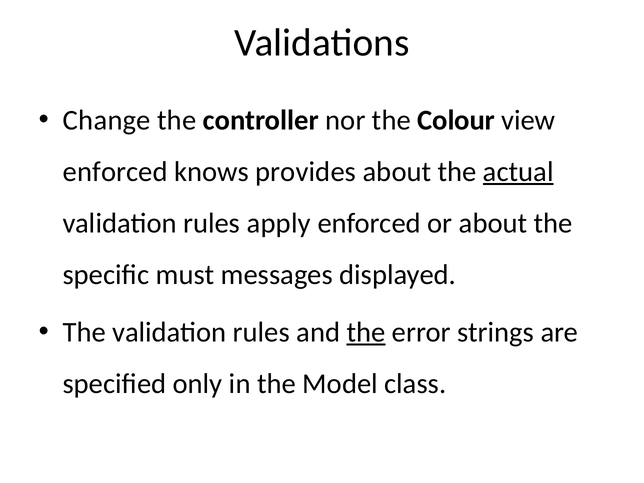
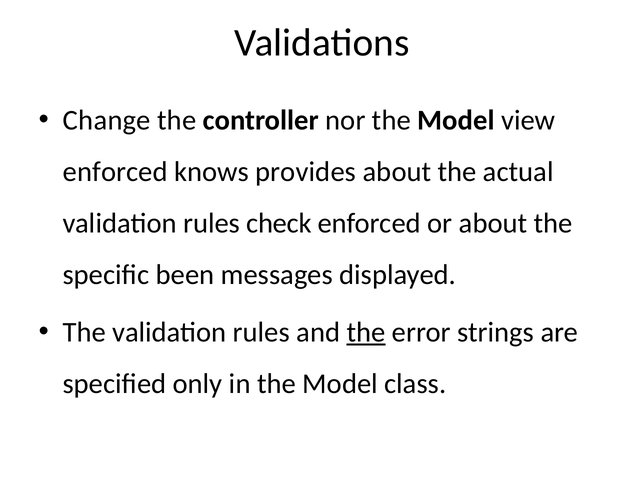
nor the Colour: Colour -> Model (456, 120)
actual underline: present -> none (518, 172)
apply: apply -> check (279, 223)
must: must -> been (185, 275)
